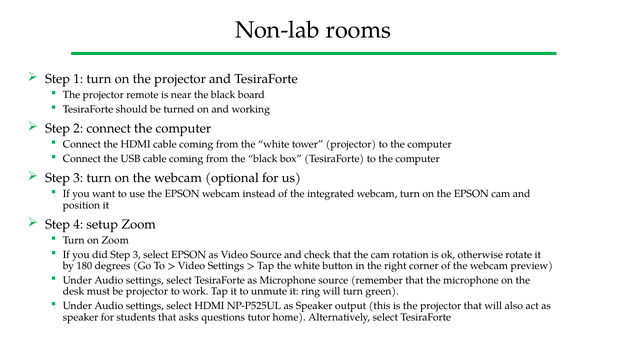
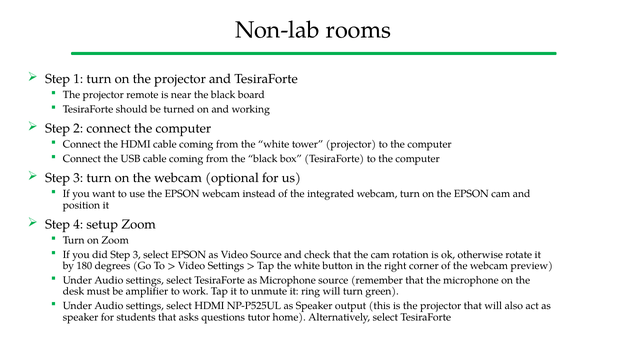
be projector: projector -> amplifier (147, 292)
